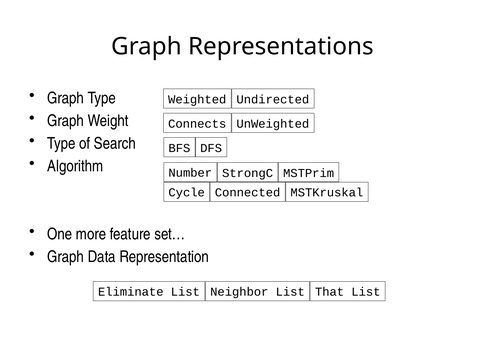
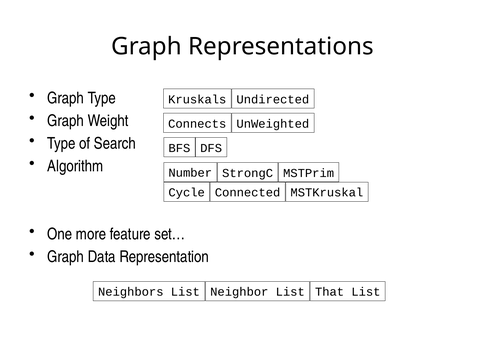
Weighted: Weighted -> Kruskals (197, 99)
Eliminate: Eliminate -> Neighbors (131, 292)
